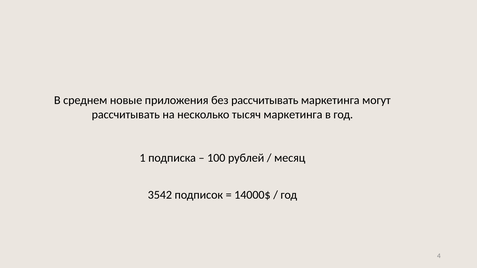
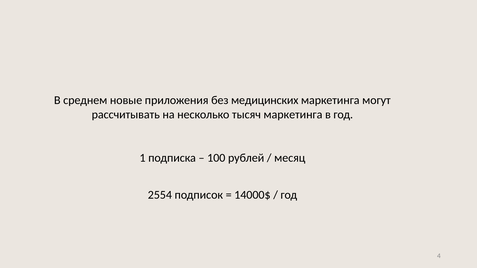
без рассчитывать: рассчитывать -> медицинских (265, 100)
3542: 3542 -> 2554 (160, 195)
